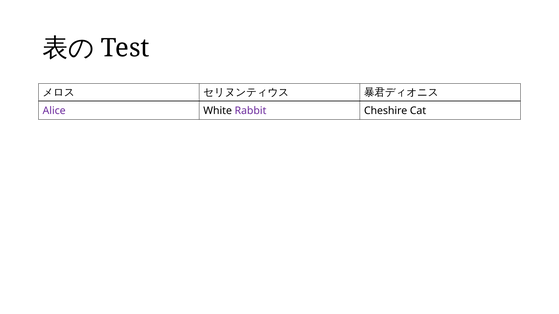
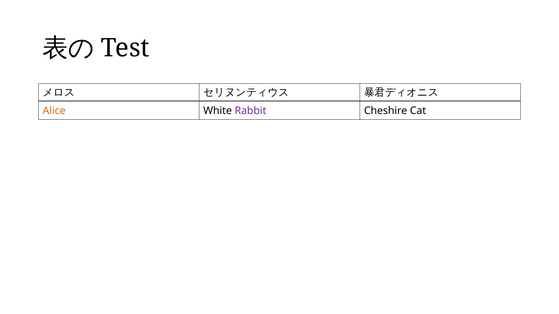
Alice colour: purple -> orange (54, 111)
